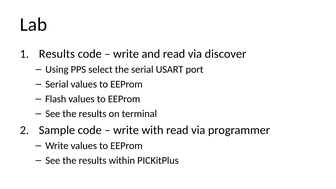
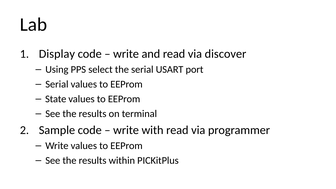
Results: Results -> Display (57, 54)
Flash: Flash -> State (56, 99)
